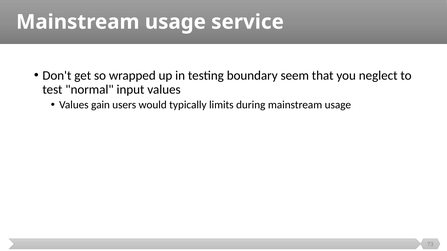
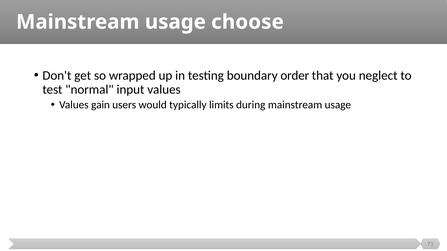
service: service -> choose (247, 22)
seem: seem -> order (295, 76)
